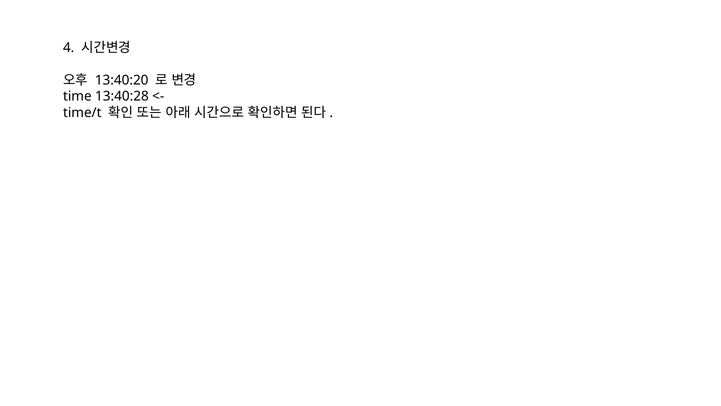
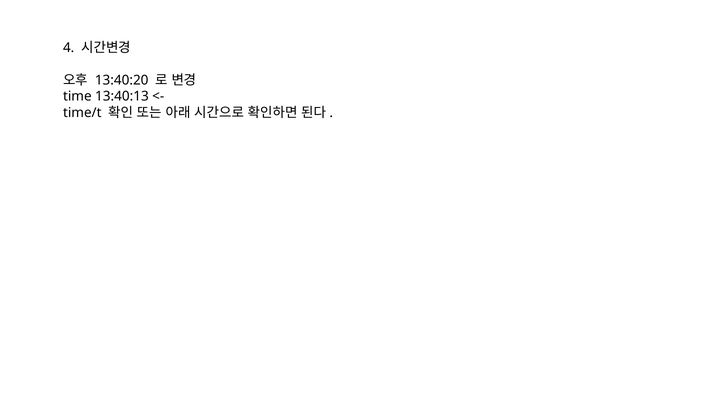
13:40:28: 13:40:28 -> 13:40:13 (122, 96)
